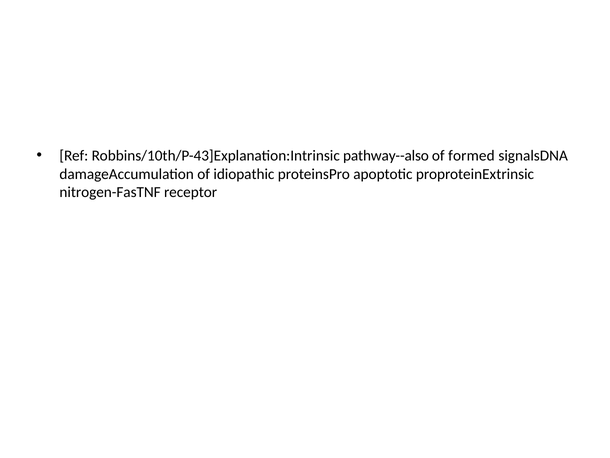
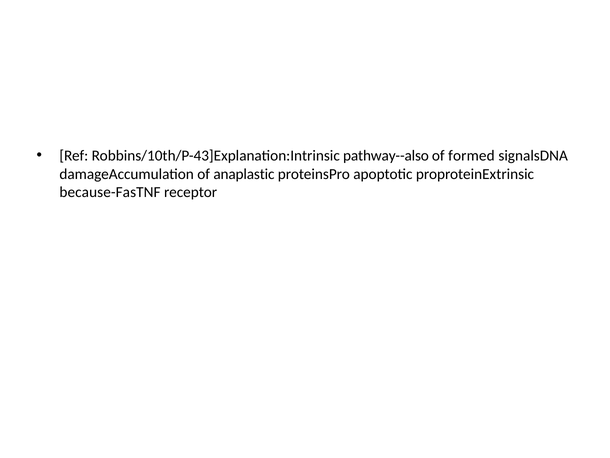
idiopathic: idiopathic -> anaplastic (244, 174)
nitrogen-FasTNF: nitrogen-FasTNF -> because-FasTNF (110, 192)
